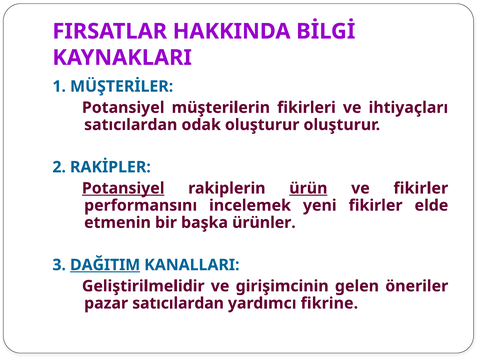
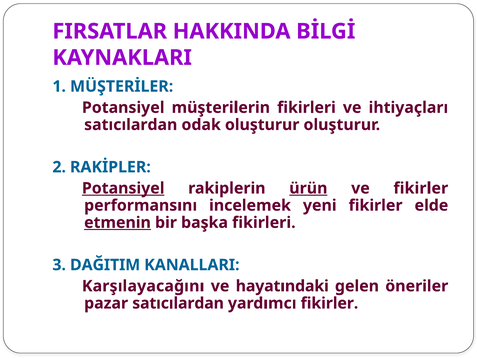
etmenin underline: none -> present (117, 222)
başka ürünler: ürünler -> fikirleri (264, 222)
DAĞITIM underline: present -> none (105, 265)
Geliştirilmelidir: Geliştirilmelidir -> Karşılayacağını (143, 286)
girişimcinin: girişimcinin -> hayatındaki (282, 286)
yardımcı fikrine: fikrine -> fikirler (329, 303)
